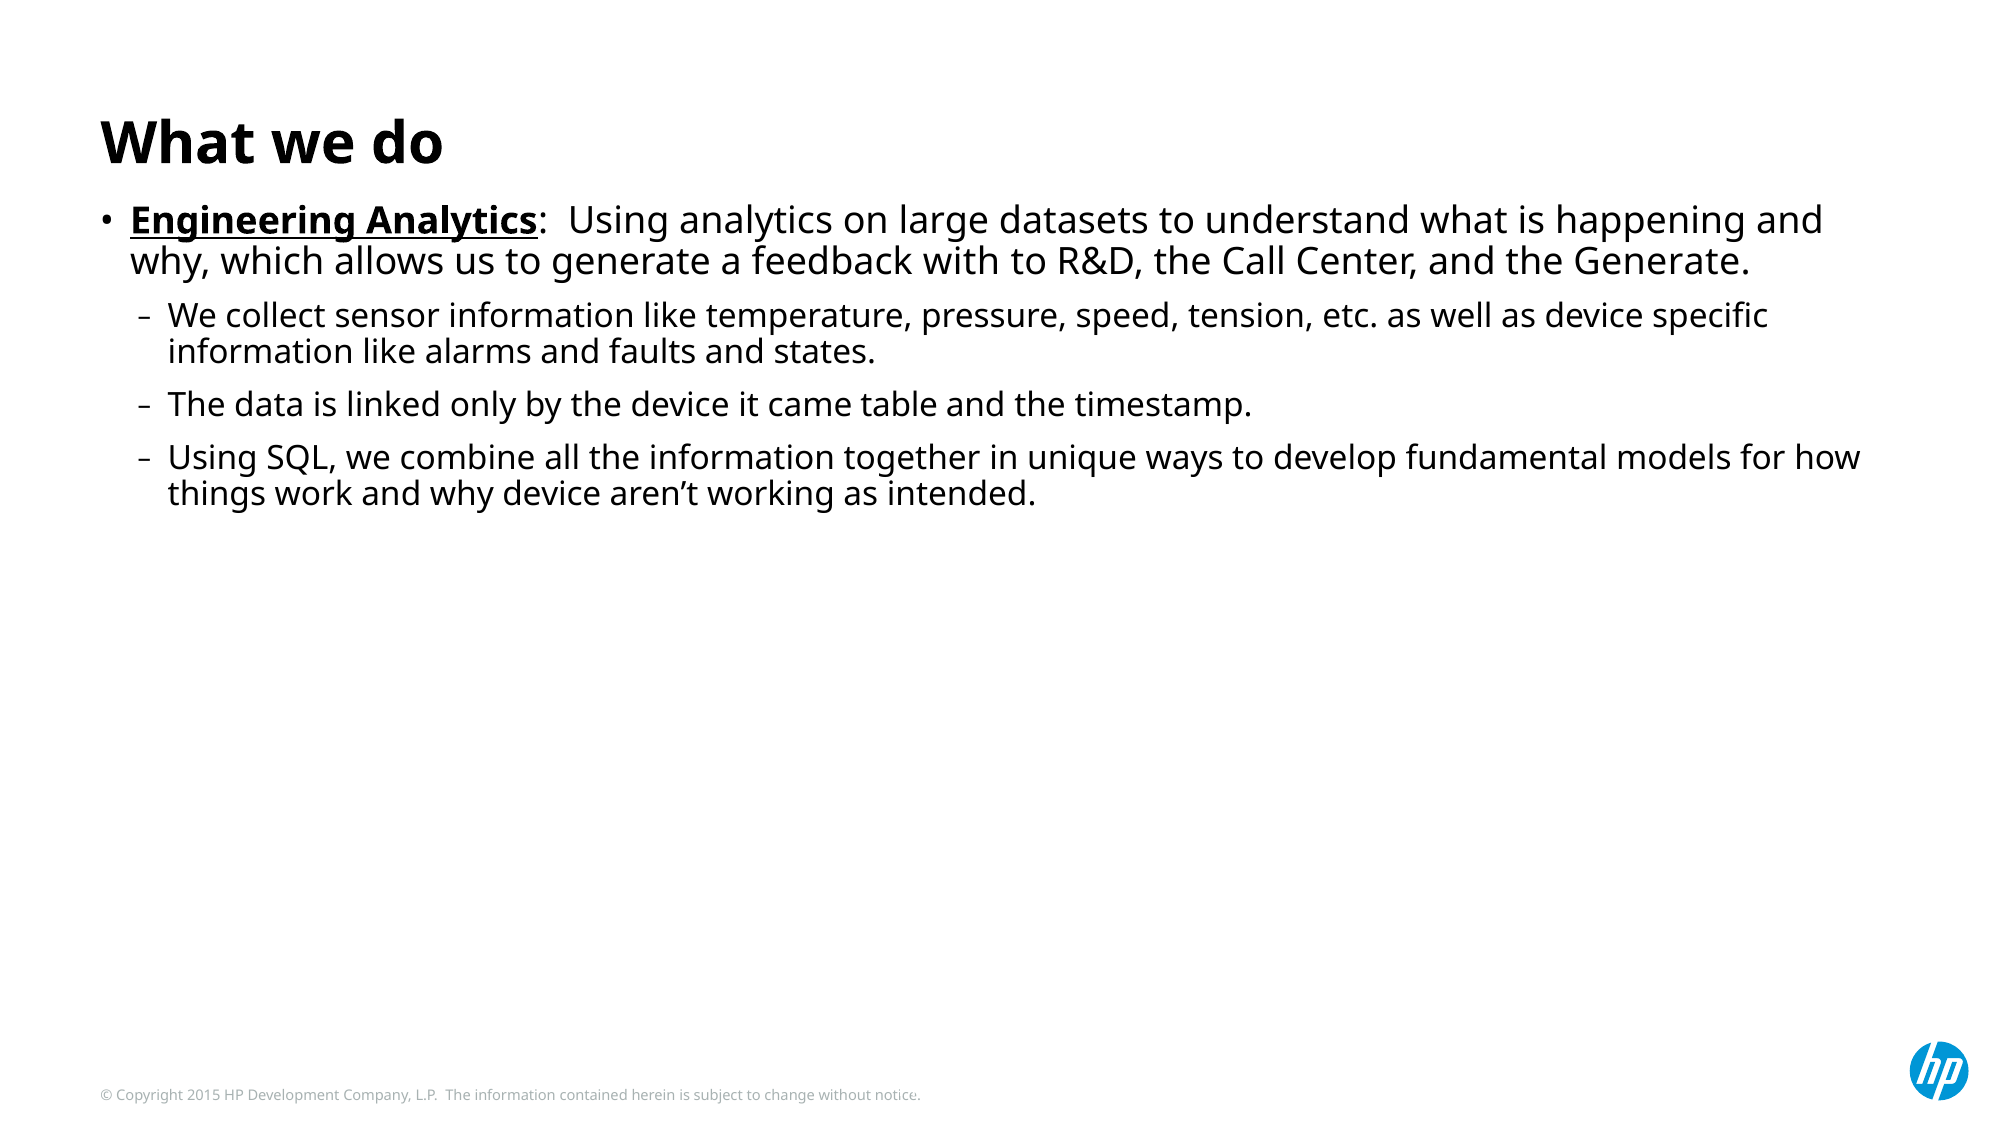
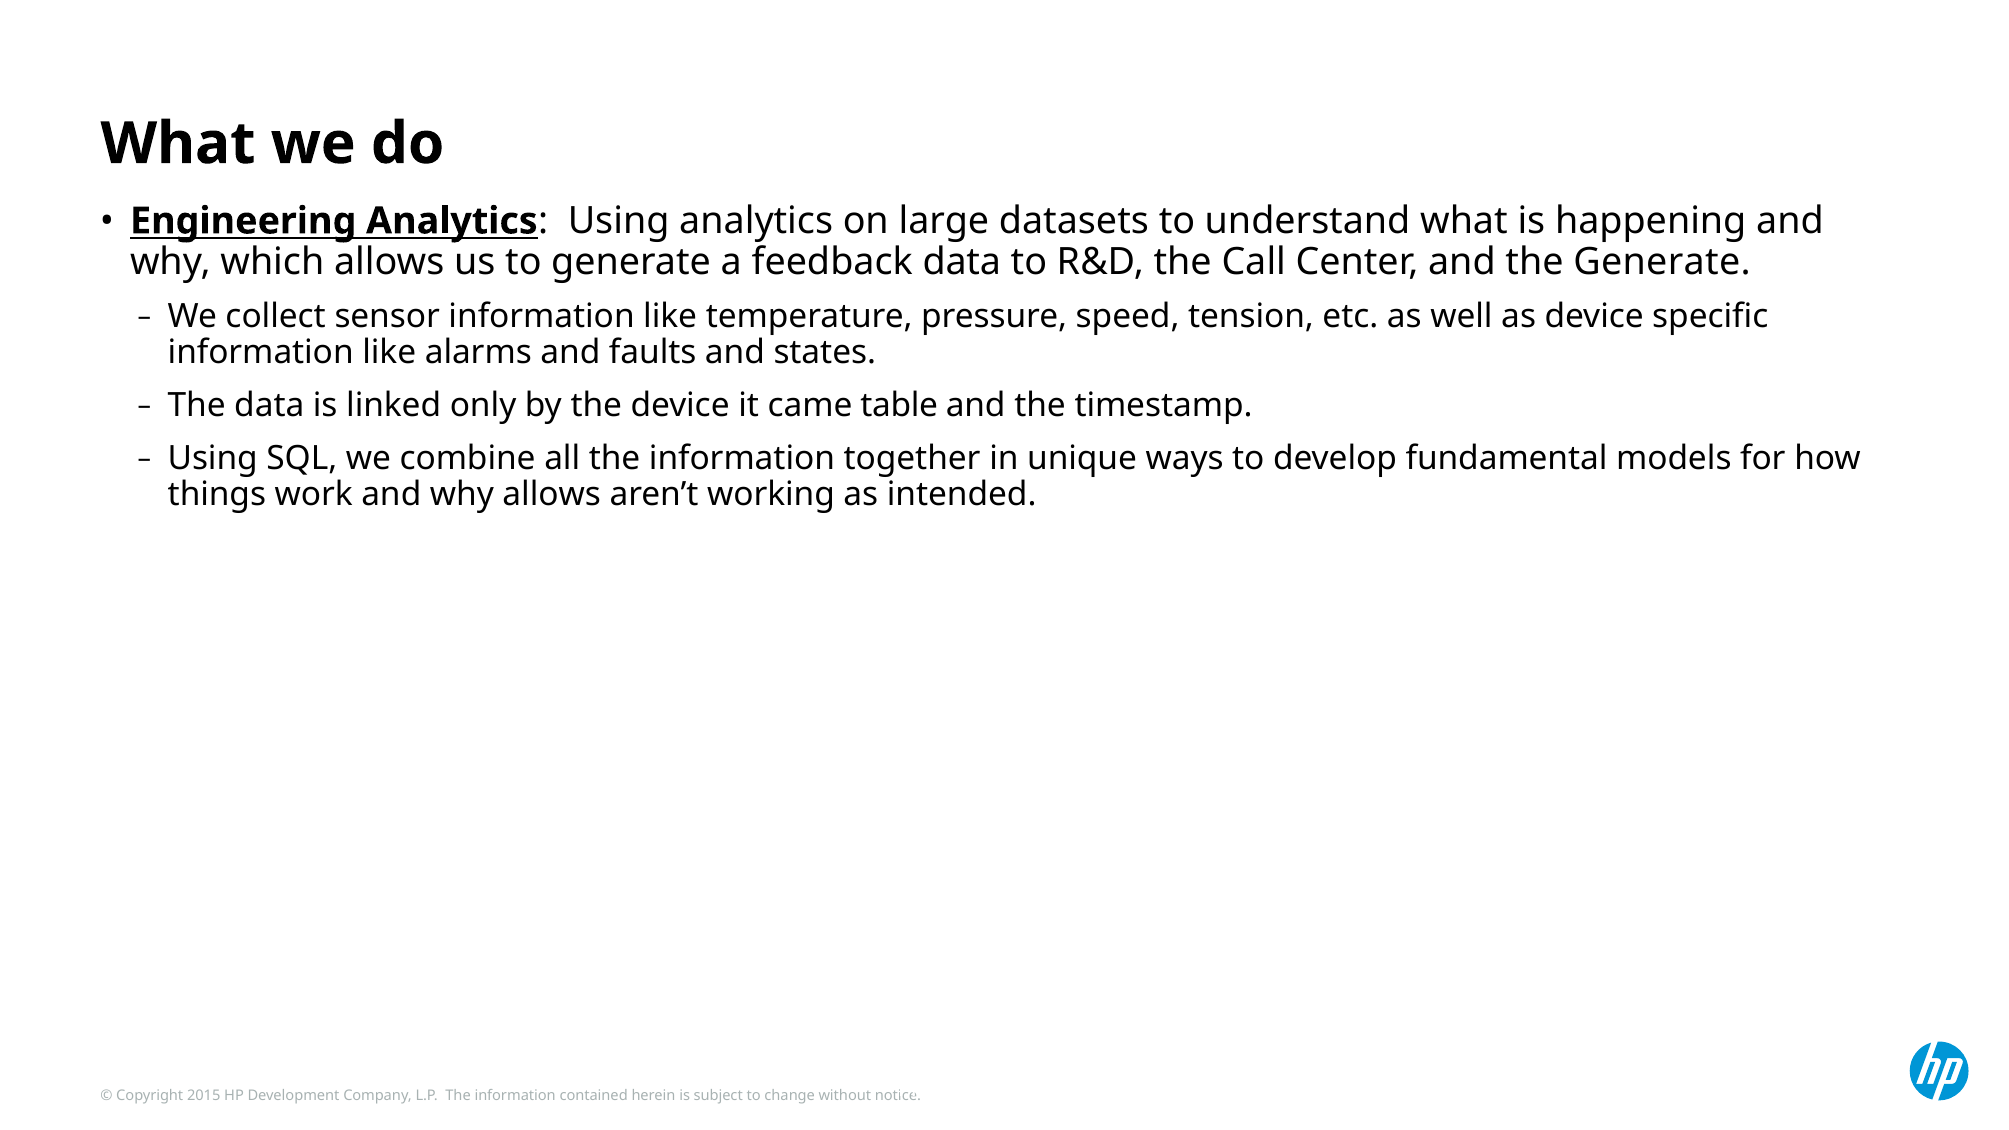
feedback with: with -> data (962, 262)
why device: device -> allows (552, 495)
